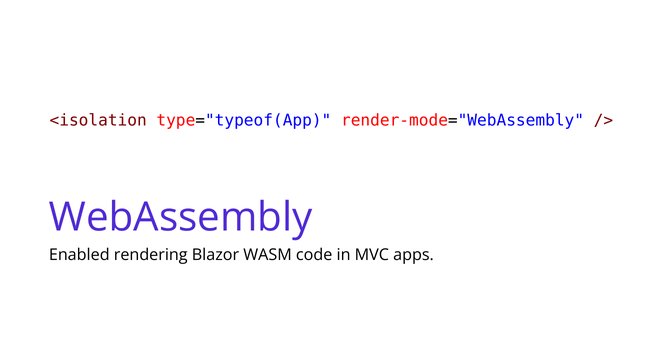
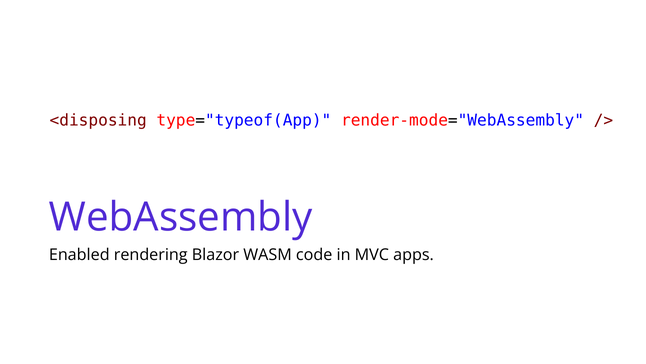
<isolation: <isolation -> <disposing (98, 120)
